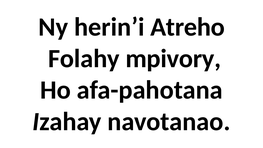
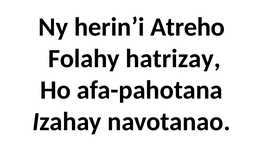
mpivory: mpivory -> hatrizay (173, 59)
